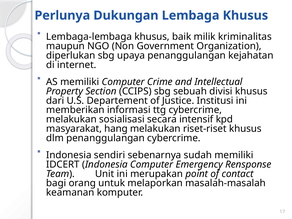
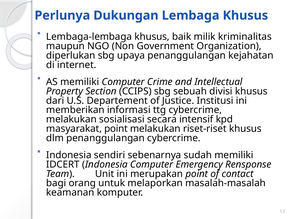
masyarakat hang: hang -> point (116, 129)
